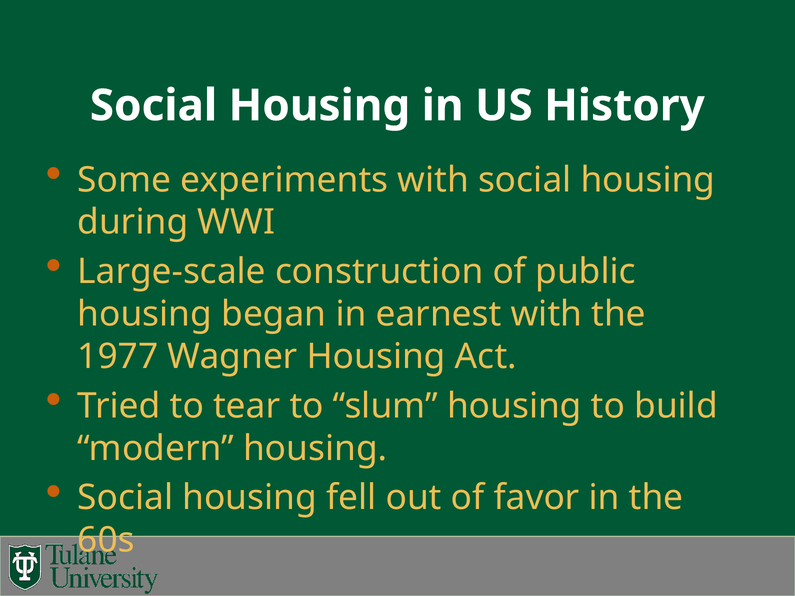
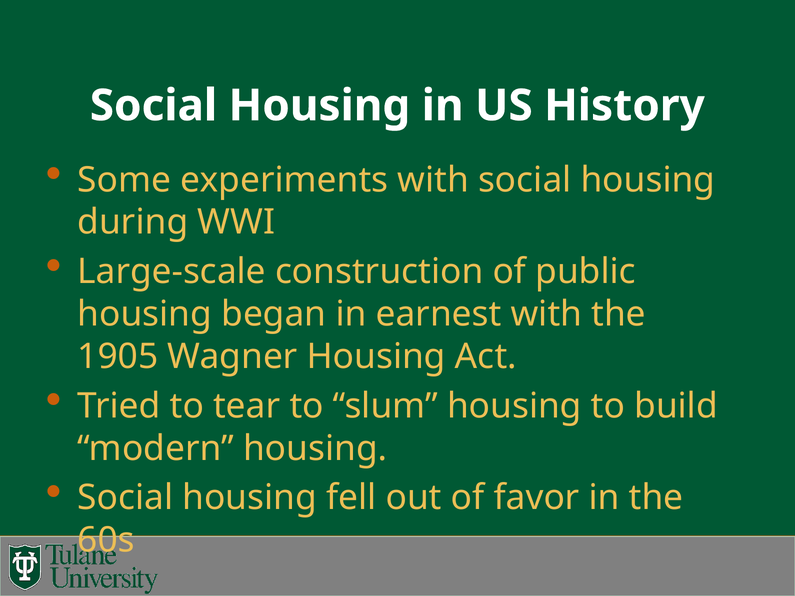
1977: 1977 -> 1905 (118, 357)
